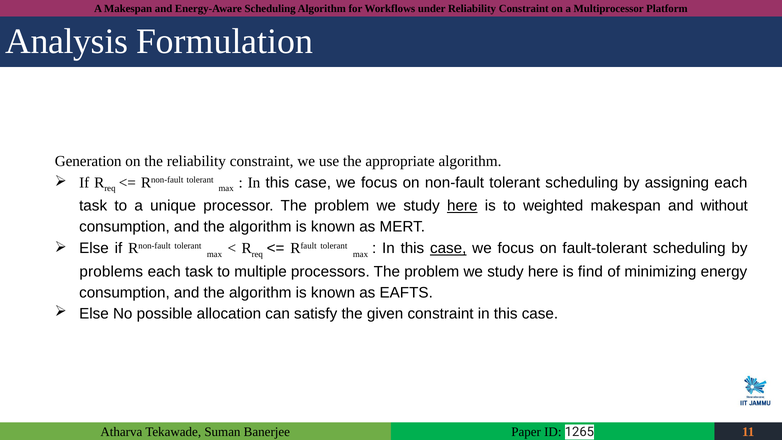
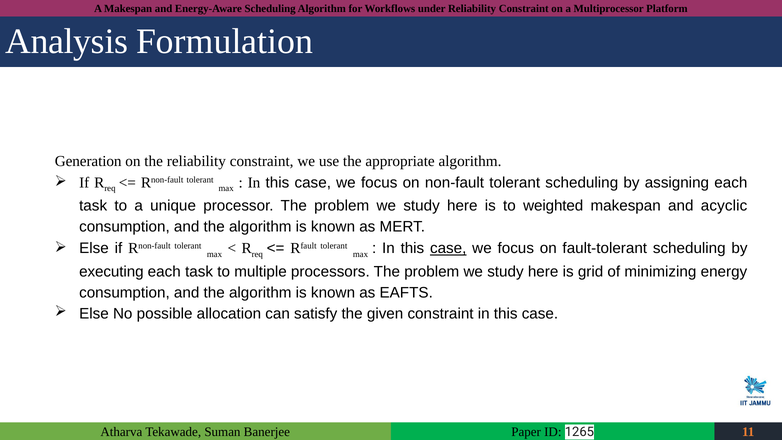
here underline: present -> none (462, 206)
without: without -> acyclic (724, 206)
problems: problems -> executing (111, 272)
find: find -> grid (591, 272)
